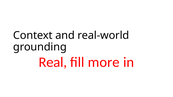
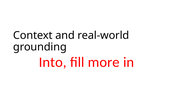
Real: Real -> Into (53, 62)
